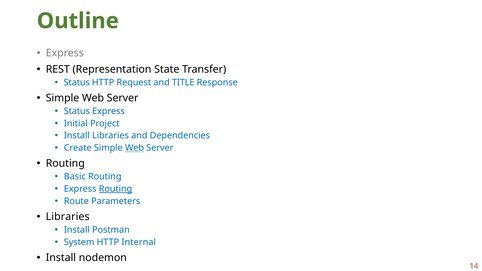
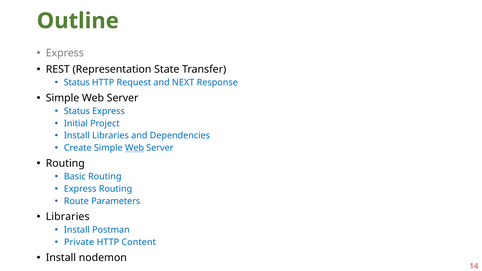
TITLE: TITLE -> NEXT (183, 83)
Routing underline: present -> none (116, 189)
System: System -> Private (79, 242)
Internal: Internal -> Content (139, 242)
